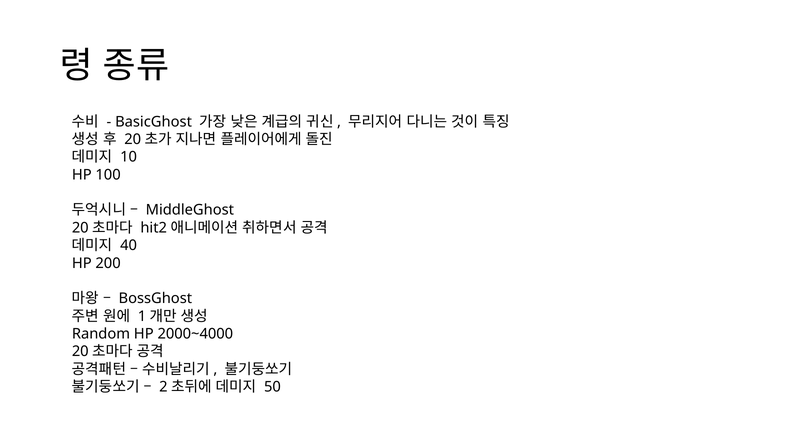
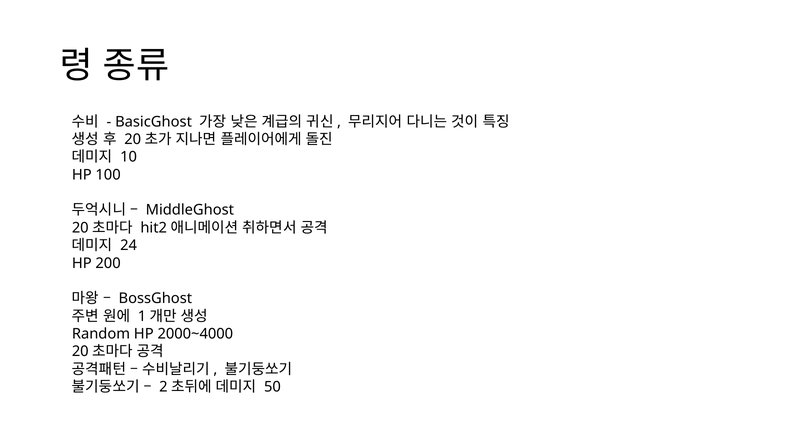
40: 40 -> 24 (129, 245)
